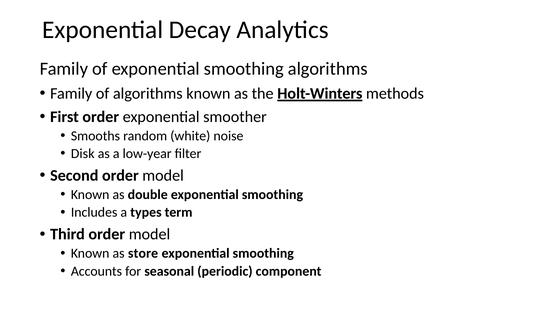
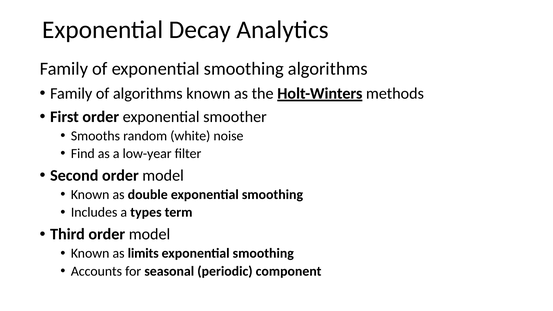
Disk: Disk -> Find (83, 154)
store: store -> limits (143, 253)
